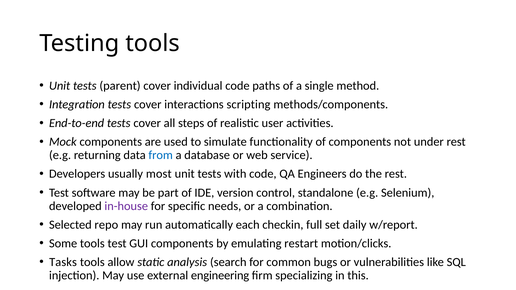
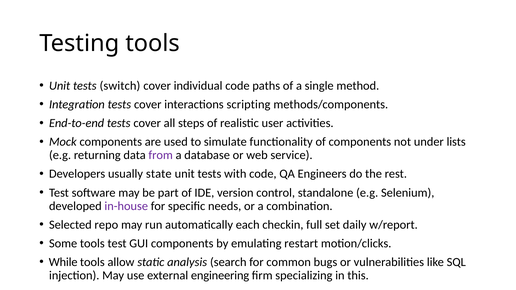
parent: parent -> switch (120, 86)
under rest: rest -> lists (456, 142)
from colour: blue -> purple (161, 155)
most: most -> state (159, 174)
Tasks: Tasks -> While (63, 262)
